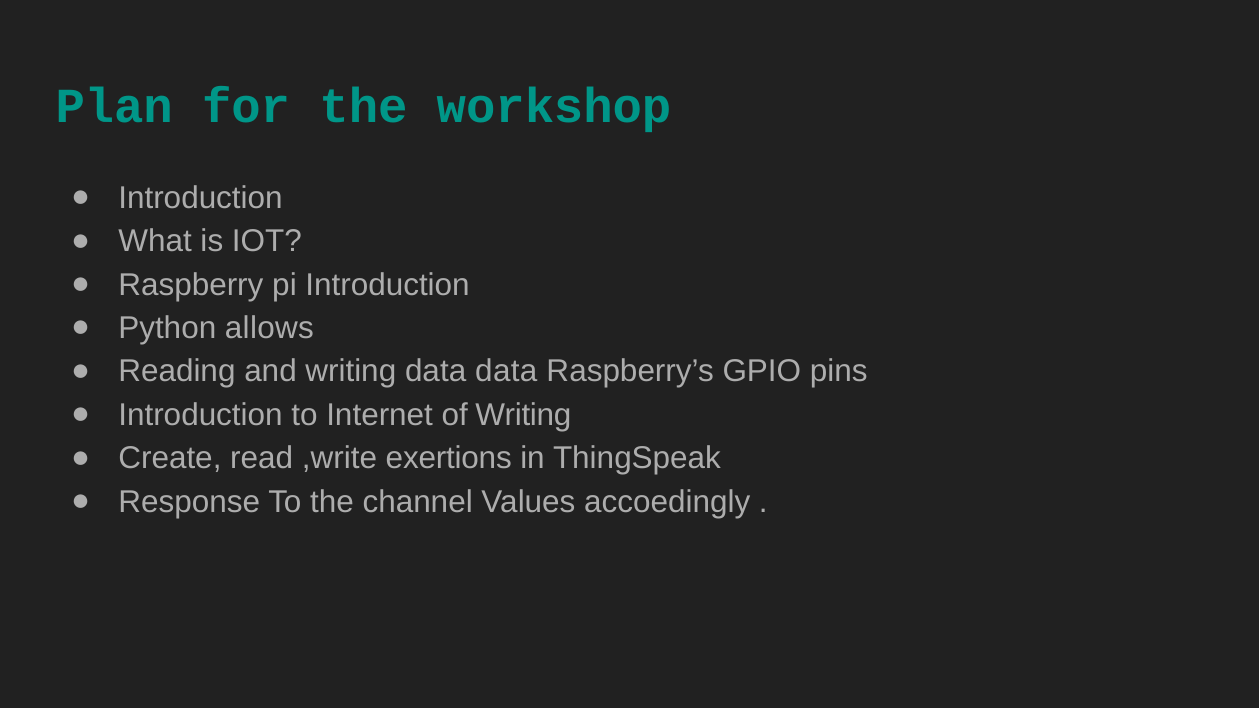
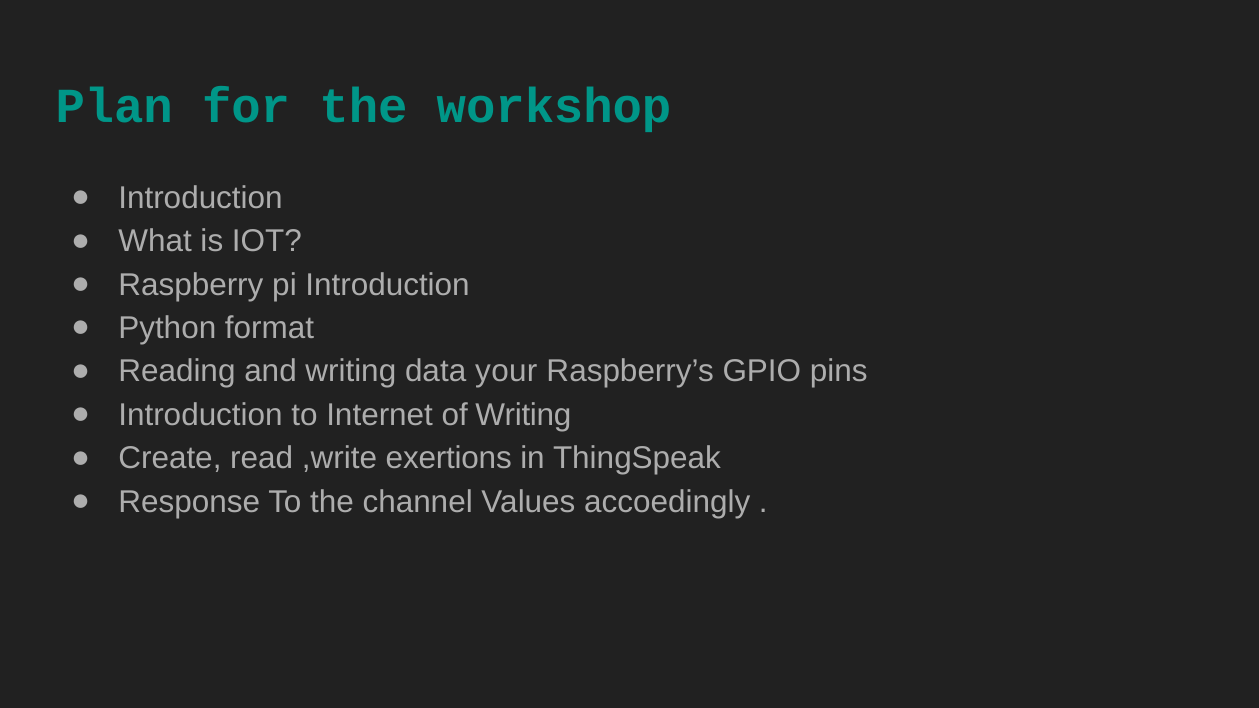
allows: allows -> format (270, 328)
data data: data -> your (506, 372)
